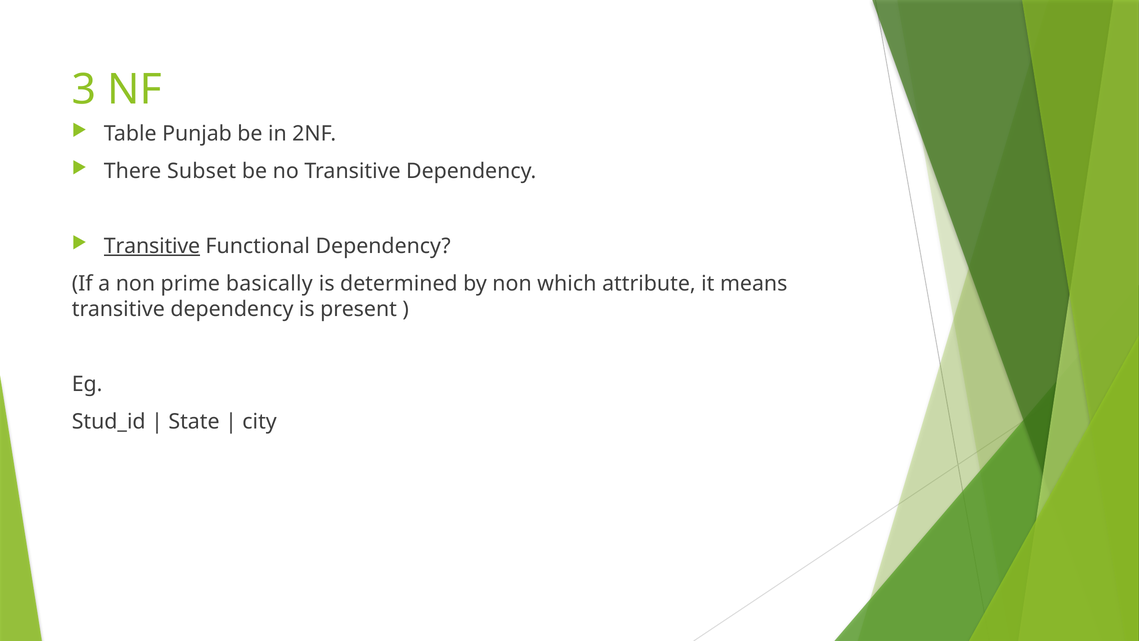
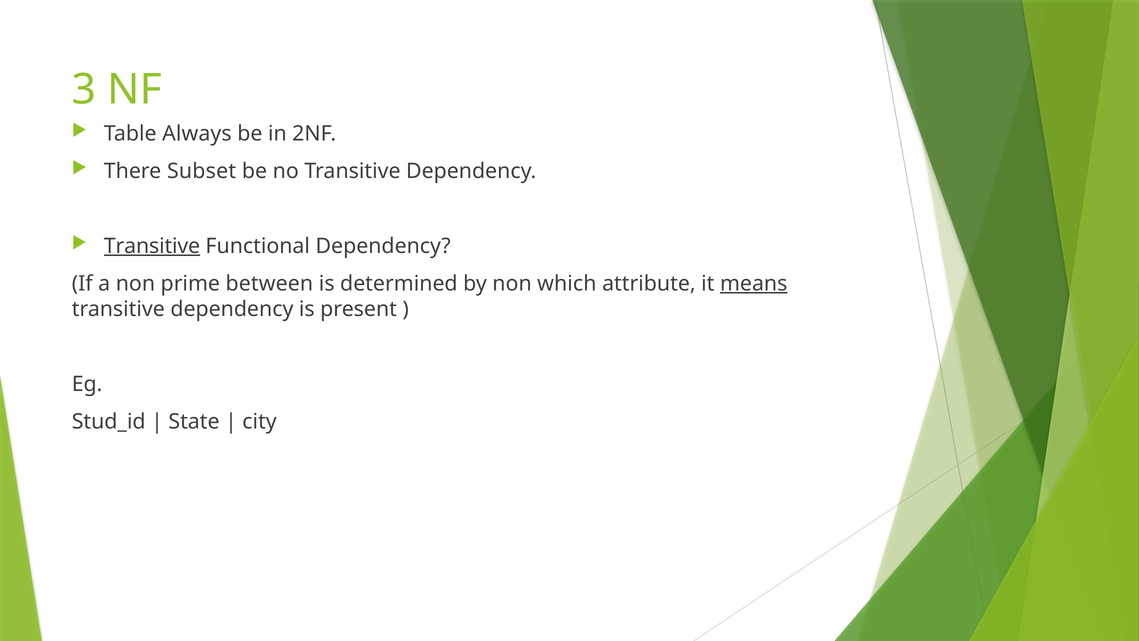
Punjab: Punjab -> Always (197, 133)
basically: basically -> between (269, 283)
means underline: none -> present (754, 283)
